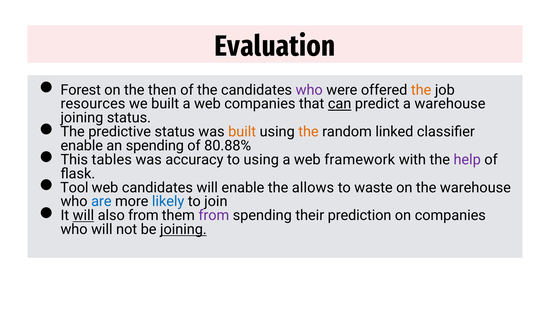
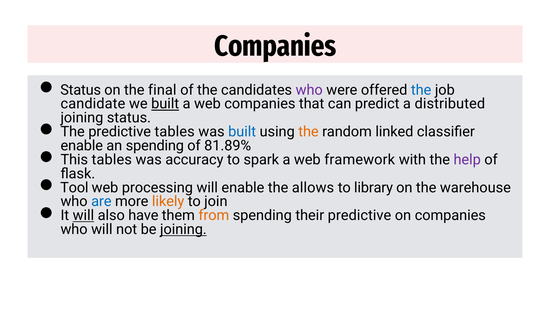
Evaluation: Evaluation -> Companies (275, 46)
Forest: Forest -> Status (81, 90)
then: then -> final (162, 90)
the colour: orange -> blue (421, 90)
resources: resources -> candidate (93, 104)
built underline: none -> present (165, 104)
can underline: present -> none (340, 104)
a warehouse: warehouse -> distributed (450, 104)
predictive status: status -> tables (175, 131)
built colour: orange -> blue (242, 131)
80.88%: 80.88% -> 81.89% (228, 145)
to using: using -> spark (261, 159)
web candidates: candidates -> processing (157, 187)
waste: waste -> library (374, 187)
likely colour: blue -> orange (168, 201)
also from: from -> have (143, 215)
from colour: purple -> orange (214, 215)
their prediction: prediction -> predictive (359, 215)
